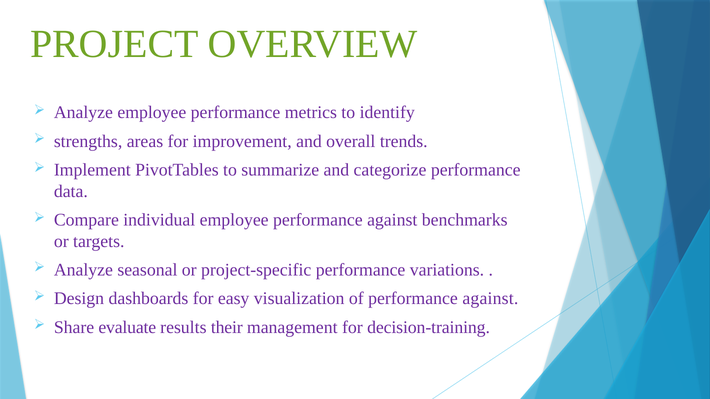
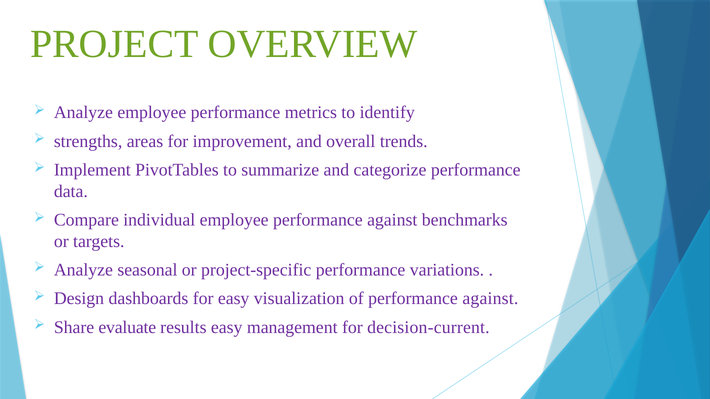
results their: their -> easy (227, 327)
decision-training: decision-training -> decision-current (428, 327)
